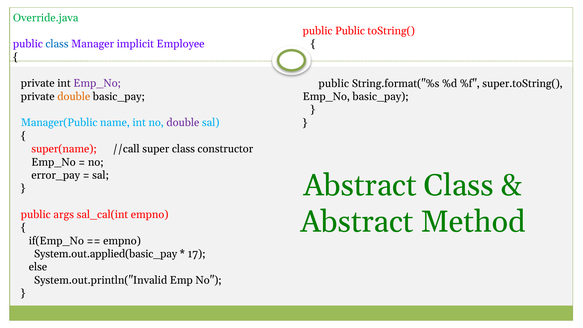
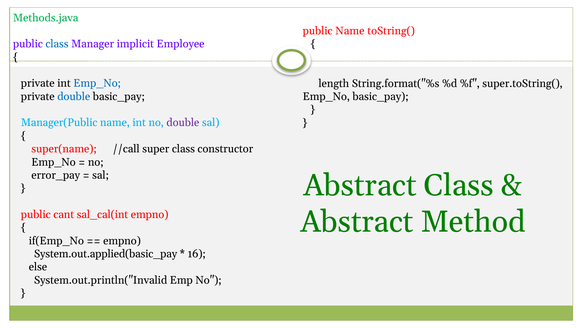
Override.java: Override.java -> Methods.java (46, 18)
public Public: Public -> Name (350, 31)
Emp_No colour: purple -> blue (97, 83)
public: public -> length (334, 83)
double colour: orange -> blue (74, 96)
args: args -> cant (64, 214)
17: 17 -> 16 (197, 254)
